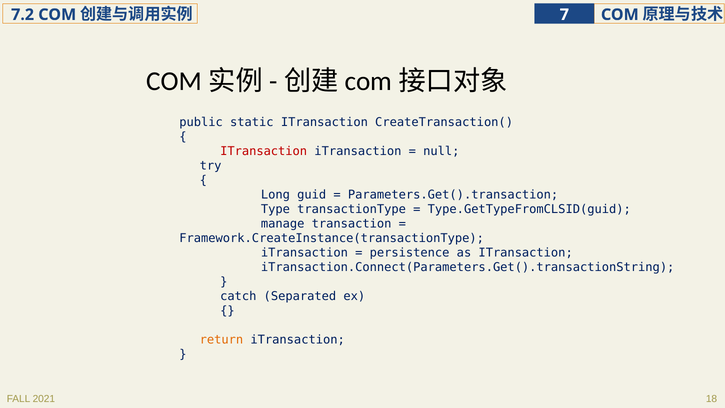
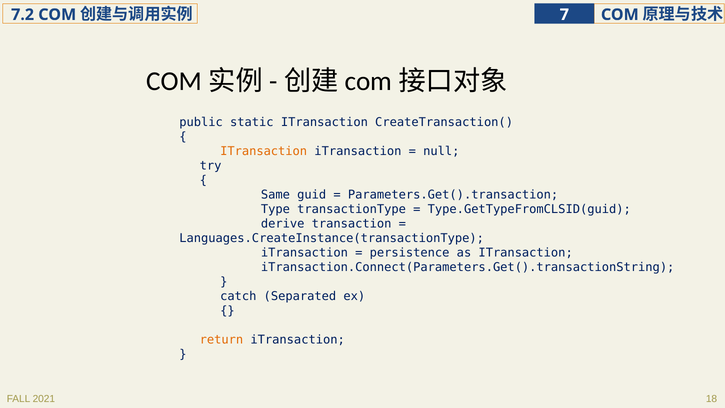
ITransaction colour: red -> orange (264, 151)
Long: Long -> Same (275, 195)
manage: manage -> derive (283, 224)
Framework.CreateInstance(transactionType: Framework.CreateInstance(transactionType -> Languages.CreateInstance(transactionType (332, 238)
